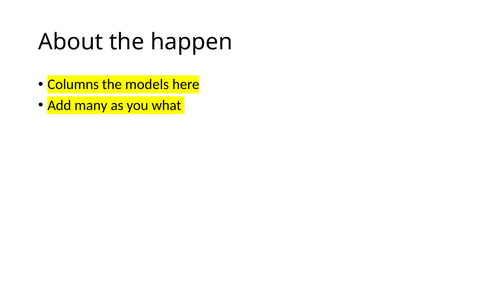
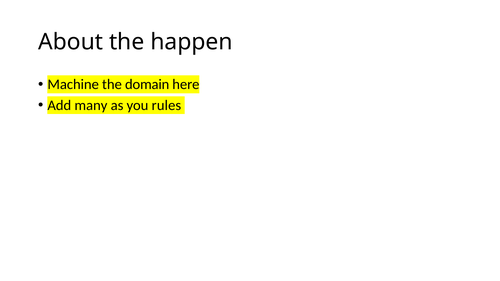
Columns: Columns -> Machine (73, 85)
models: models -> domain (147, 85)
what: what -> rules (166, 106)
